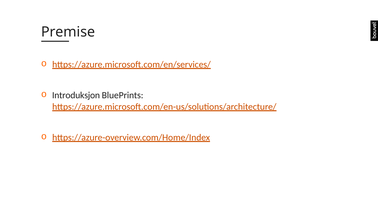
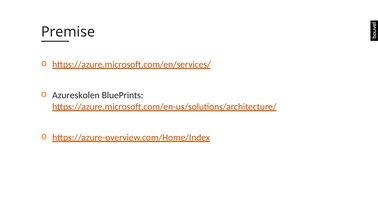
Introduksjon: Introduksjon -> Azureskolen (76, 95)
